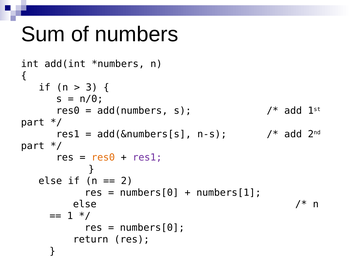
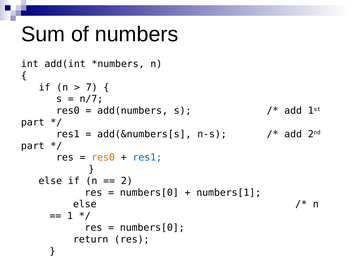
3: 3 -> 7 (92, 87)
n/0: n/0 -> n/7 (91, 99)
res1 colour: purple -> blue (147, 158)
